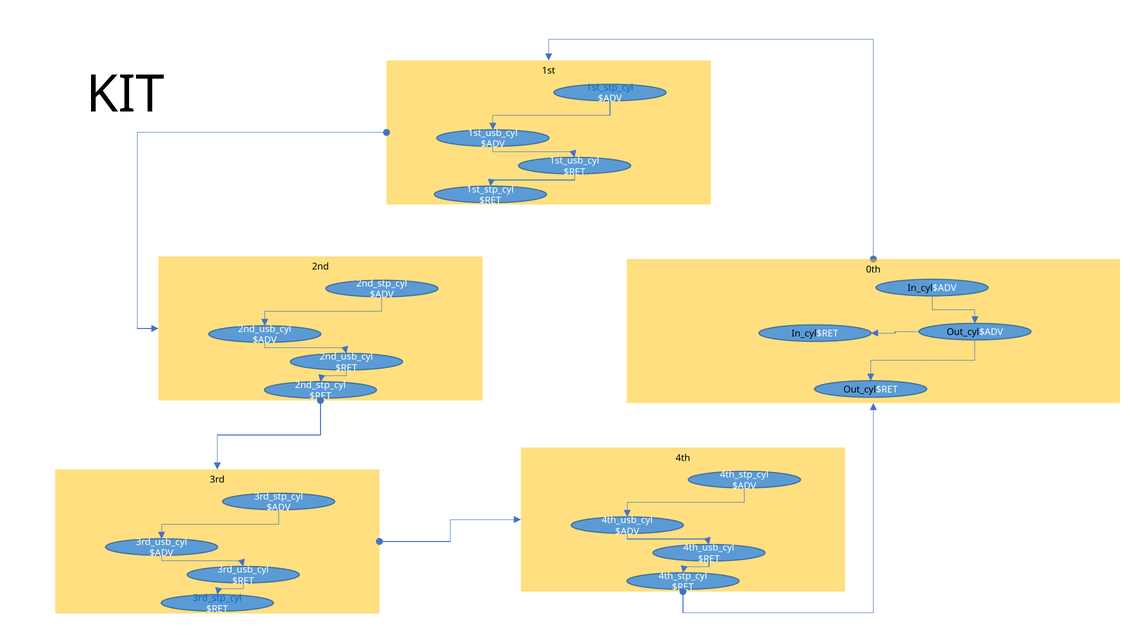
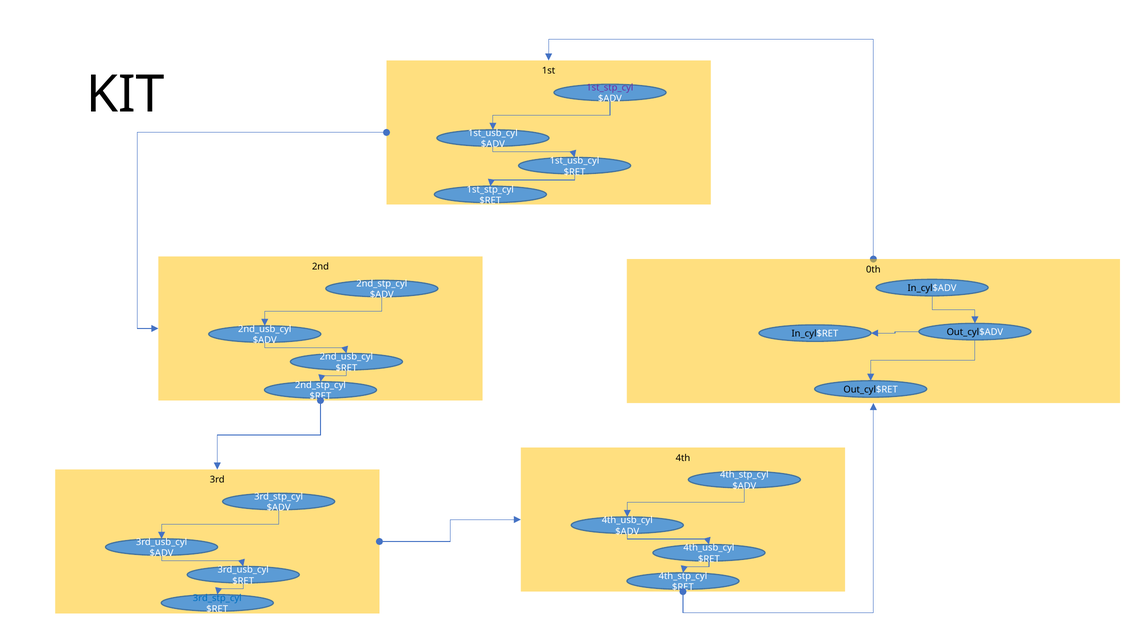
1st_stp_cyl colour: blue -> purple (610, 88)
